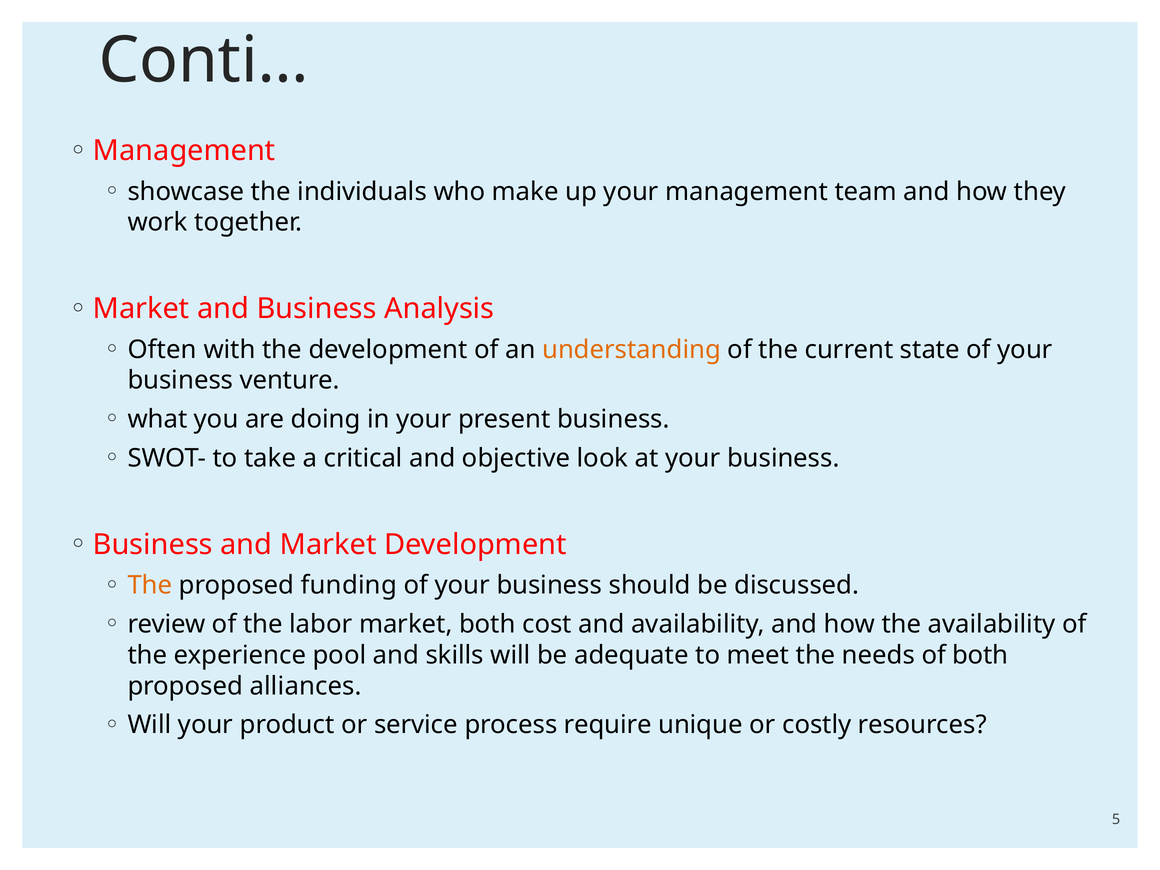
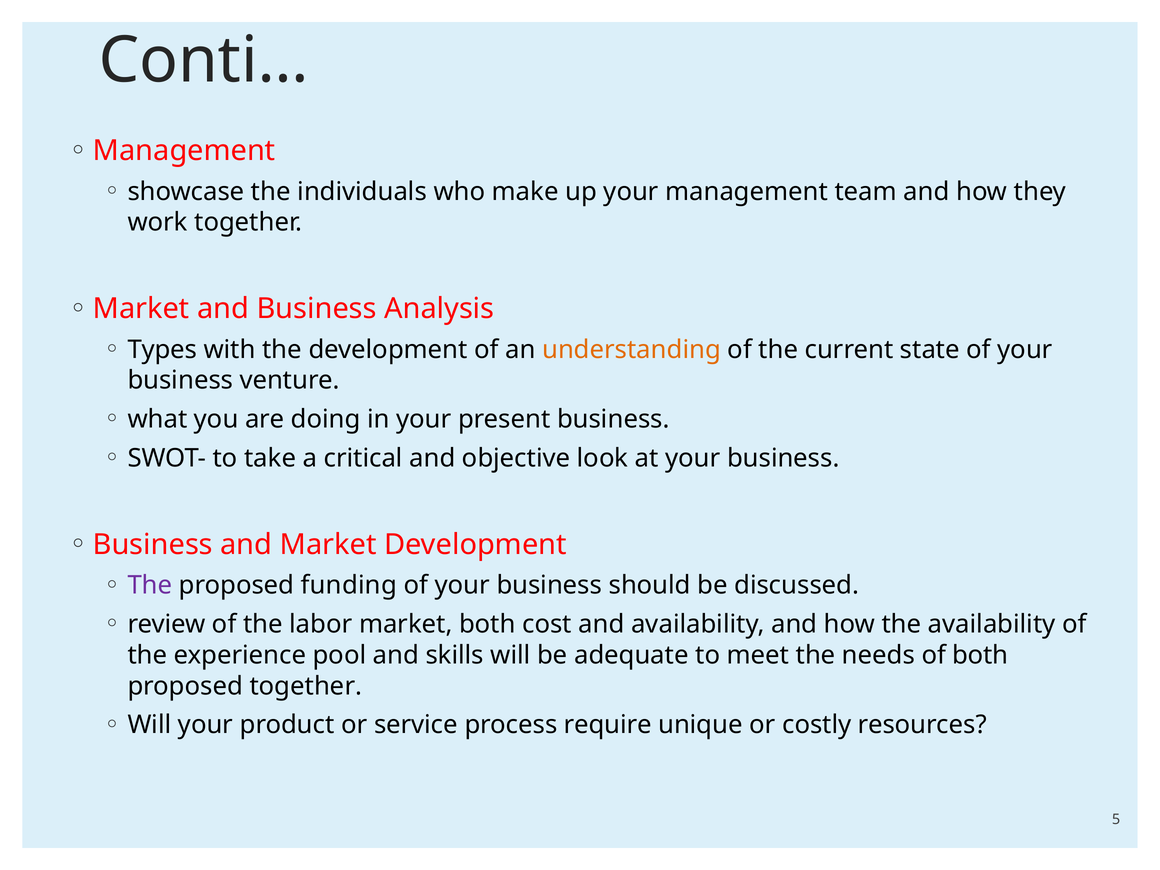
Often: Often -> Types (162, 350)
The colour: orange -> purple (150, 585)
proposed alliances: alliances -> together (306, 686)
